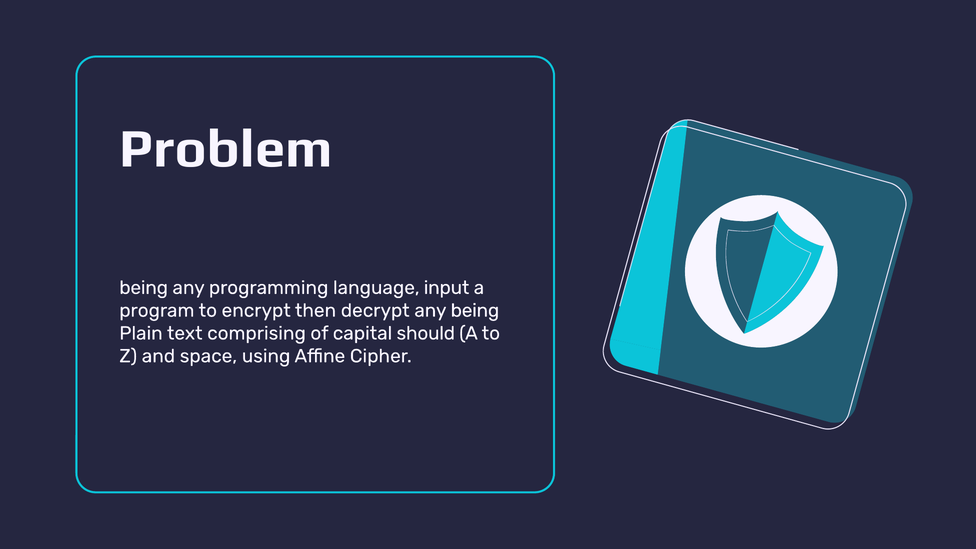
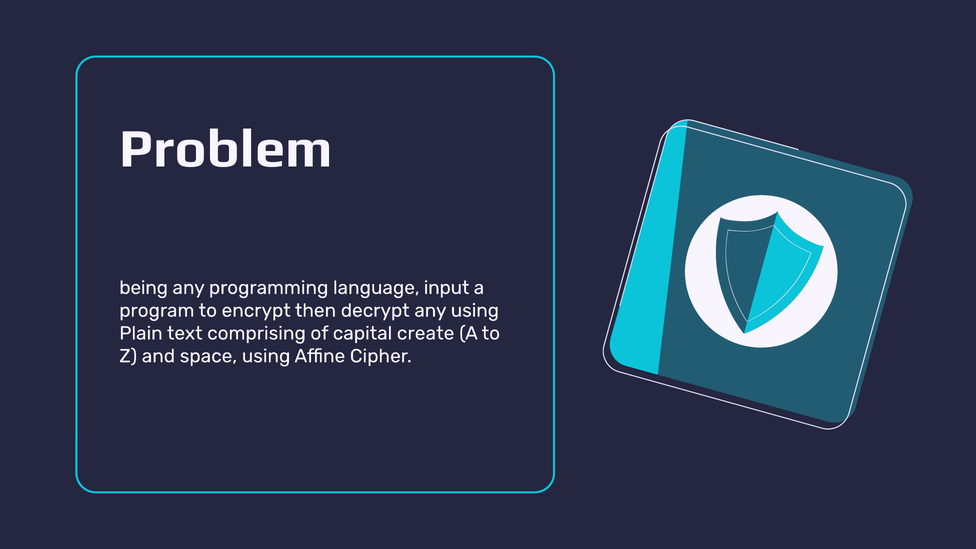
any being: being -> using (475, 310)
should: should -> create (426, 333)
